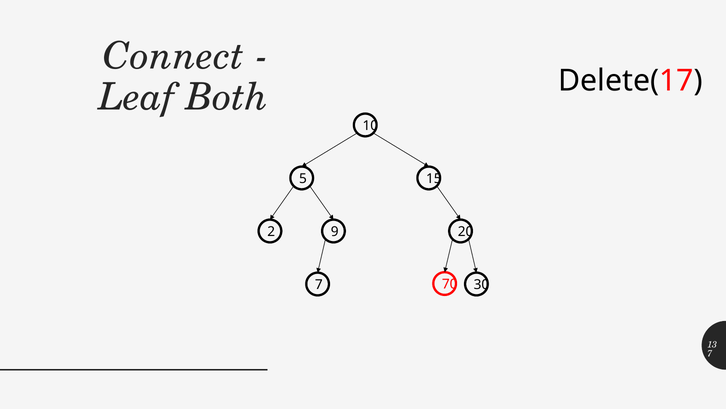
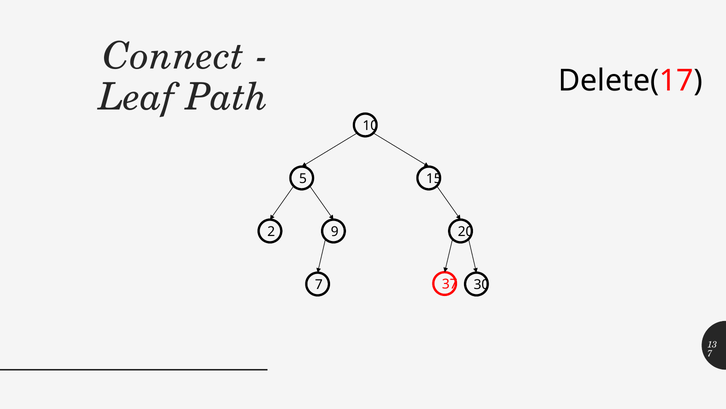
Both: Both -> Path (227, 97)
70: 70 -> 37 (450, 284)
